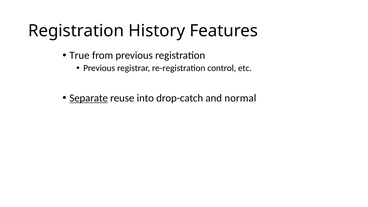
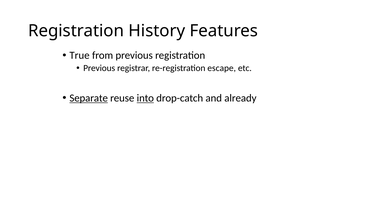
control: control -> escape (222, 68)
into underline: none -> present (145, 98)
normal: normal -> already (240, 98)
